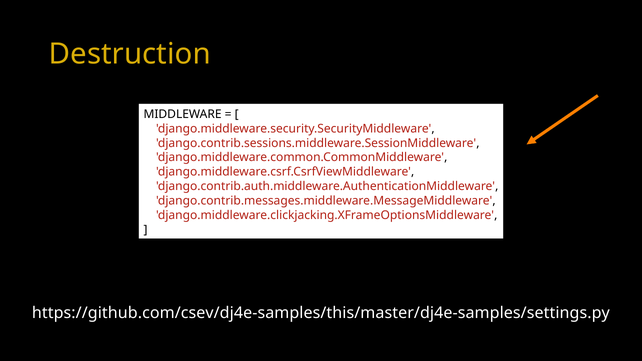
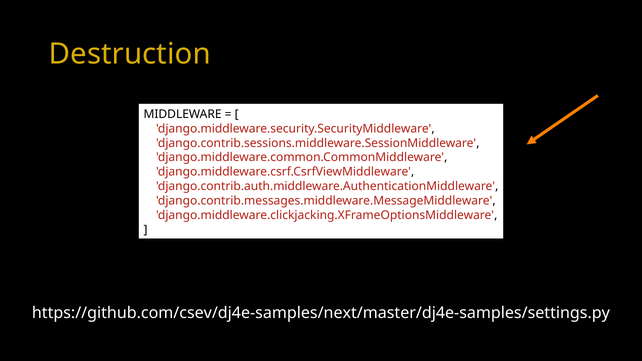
https://github.com/csev/dj4e-samples/this/master/dj4e-samples/settings.py: https://github.com/csev/dj4e-samples/this/master/dj4e-samples/settings.py -> https://github.com/csev/dj4e-samples/next/master/dj4e-samples/settings.py (321, 313)
